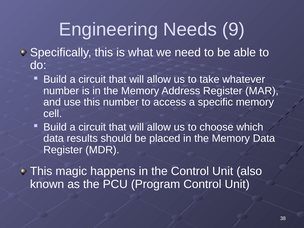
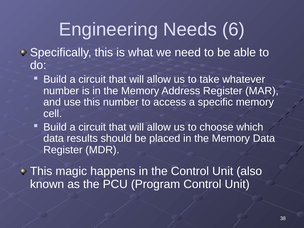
9: 9 -> 6 (233, 29)
